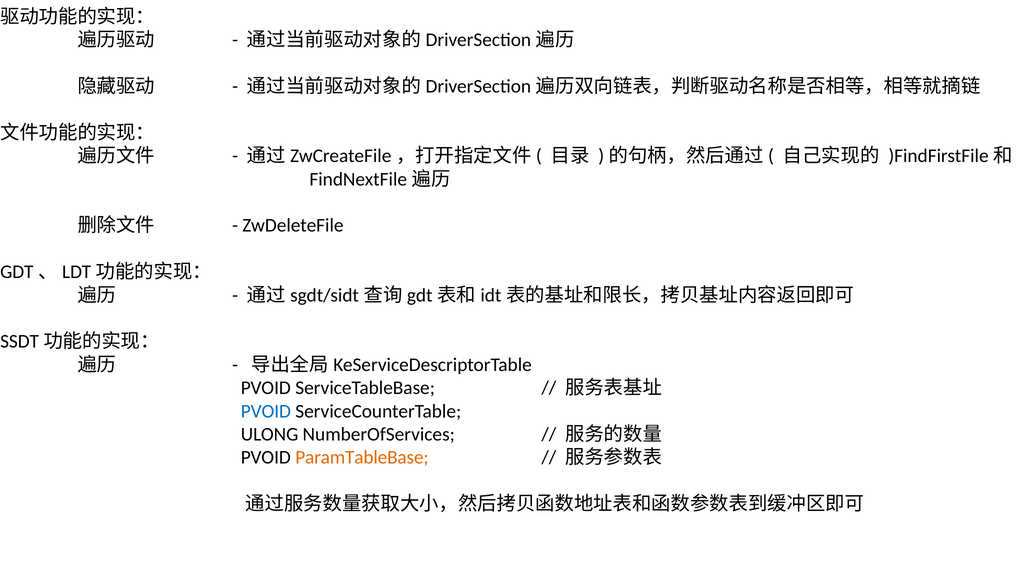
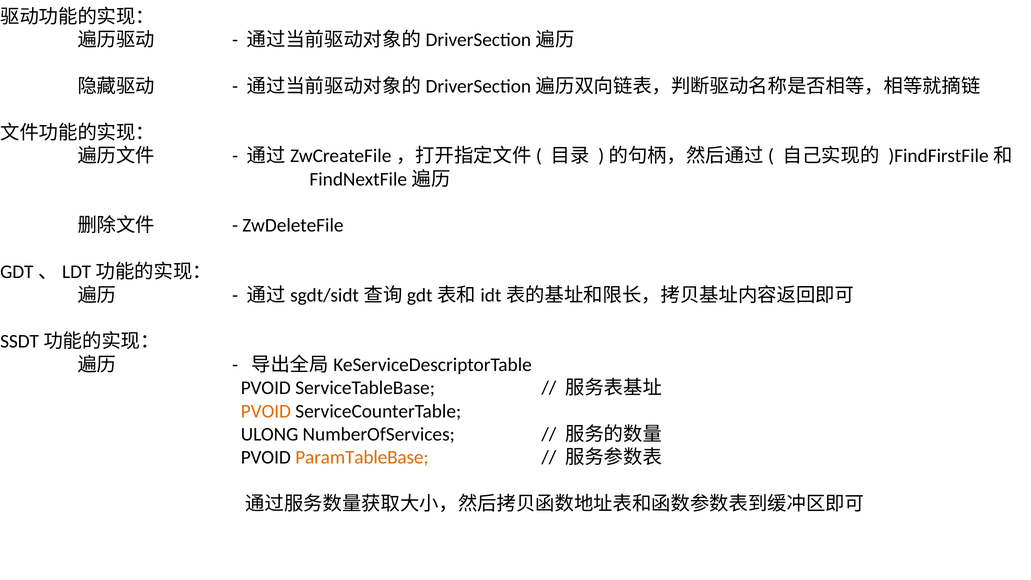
PVOID colour: blue -> orange (266, 411)
